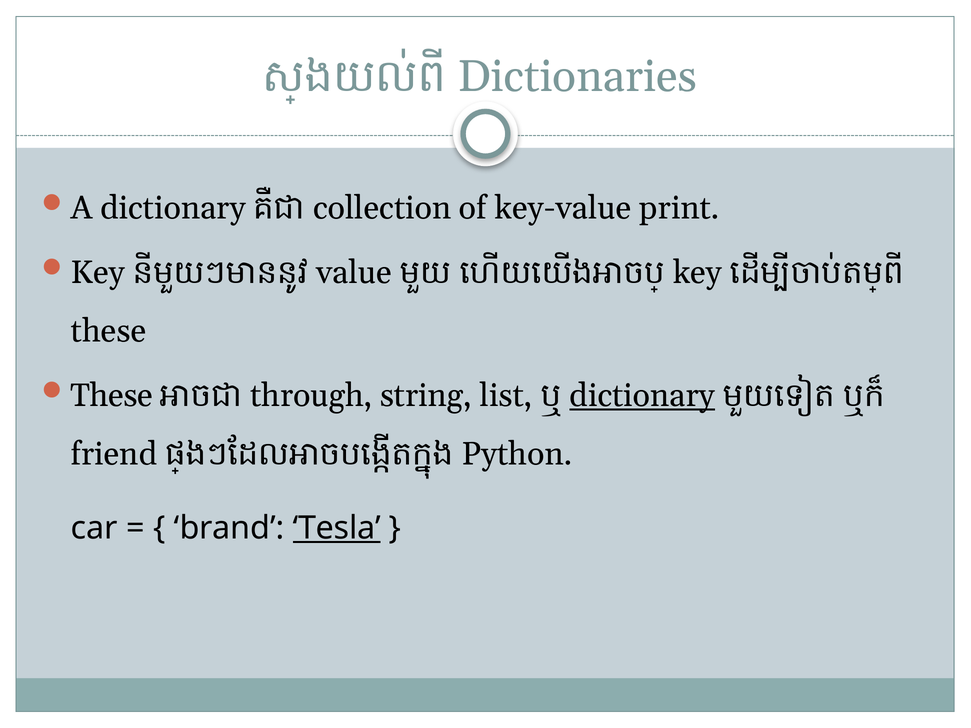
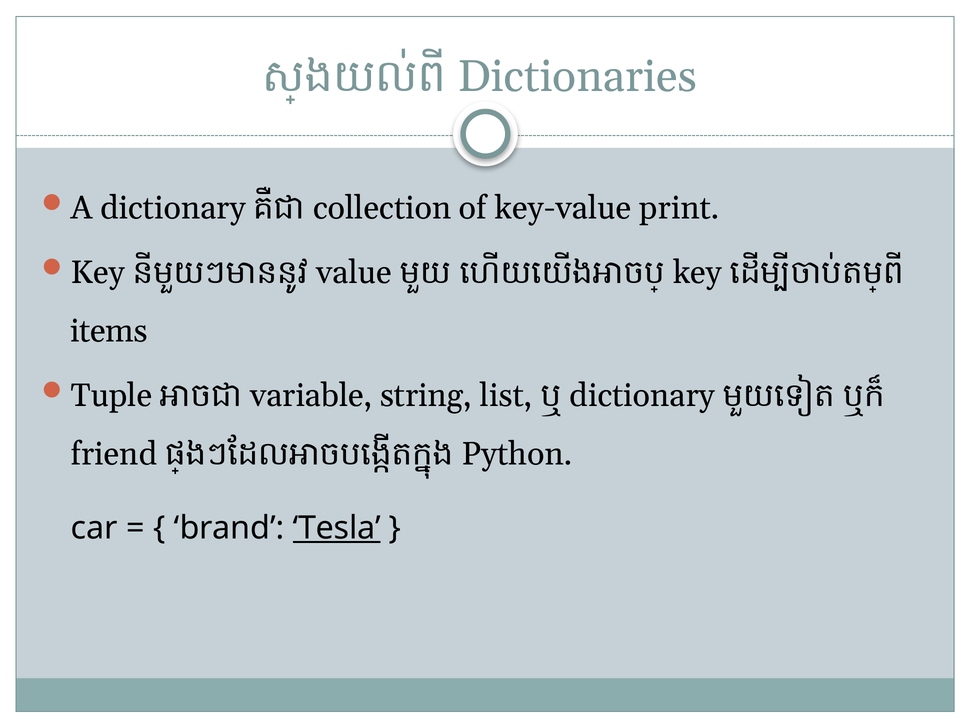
these: these -> items (109, 331)
These: These -> Tuple (111, 396)
through: through -> variable (311, 396)
dictionary underline: present -> none (642, 396)
